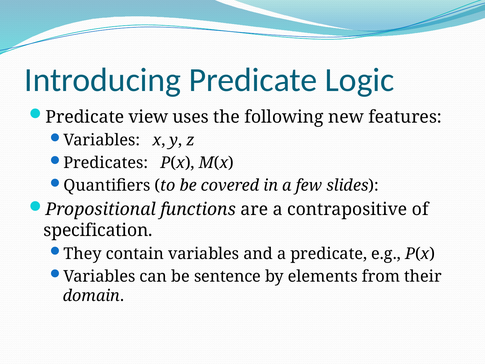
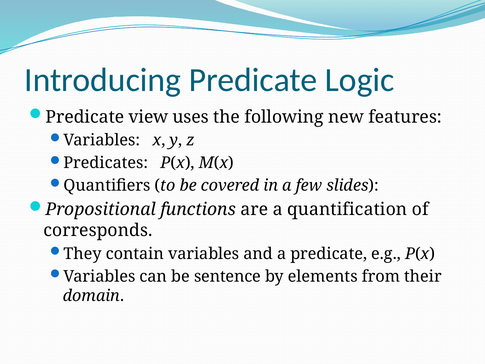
contrapositive: contrapositive -> quantification (347, 209)
specification: specification -> corresponds (98, 230)
